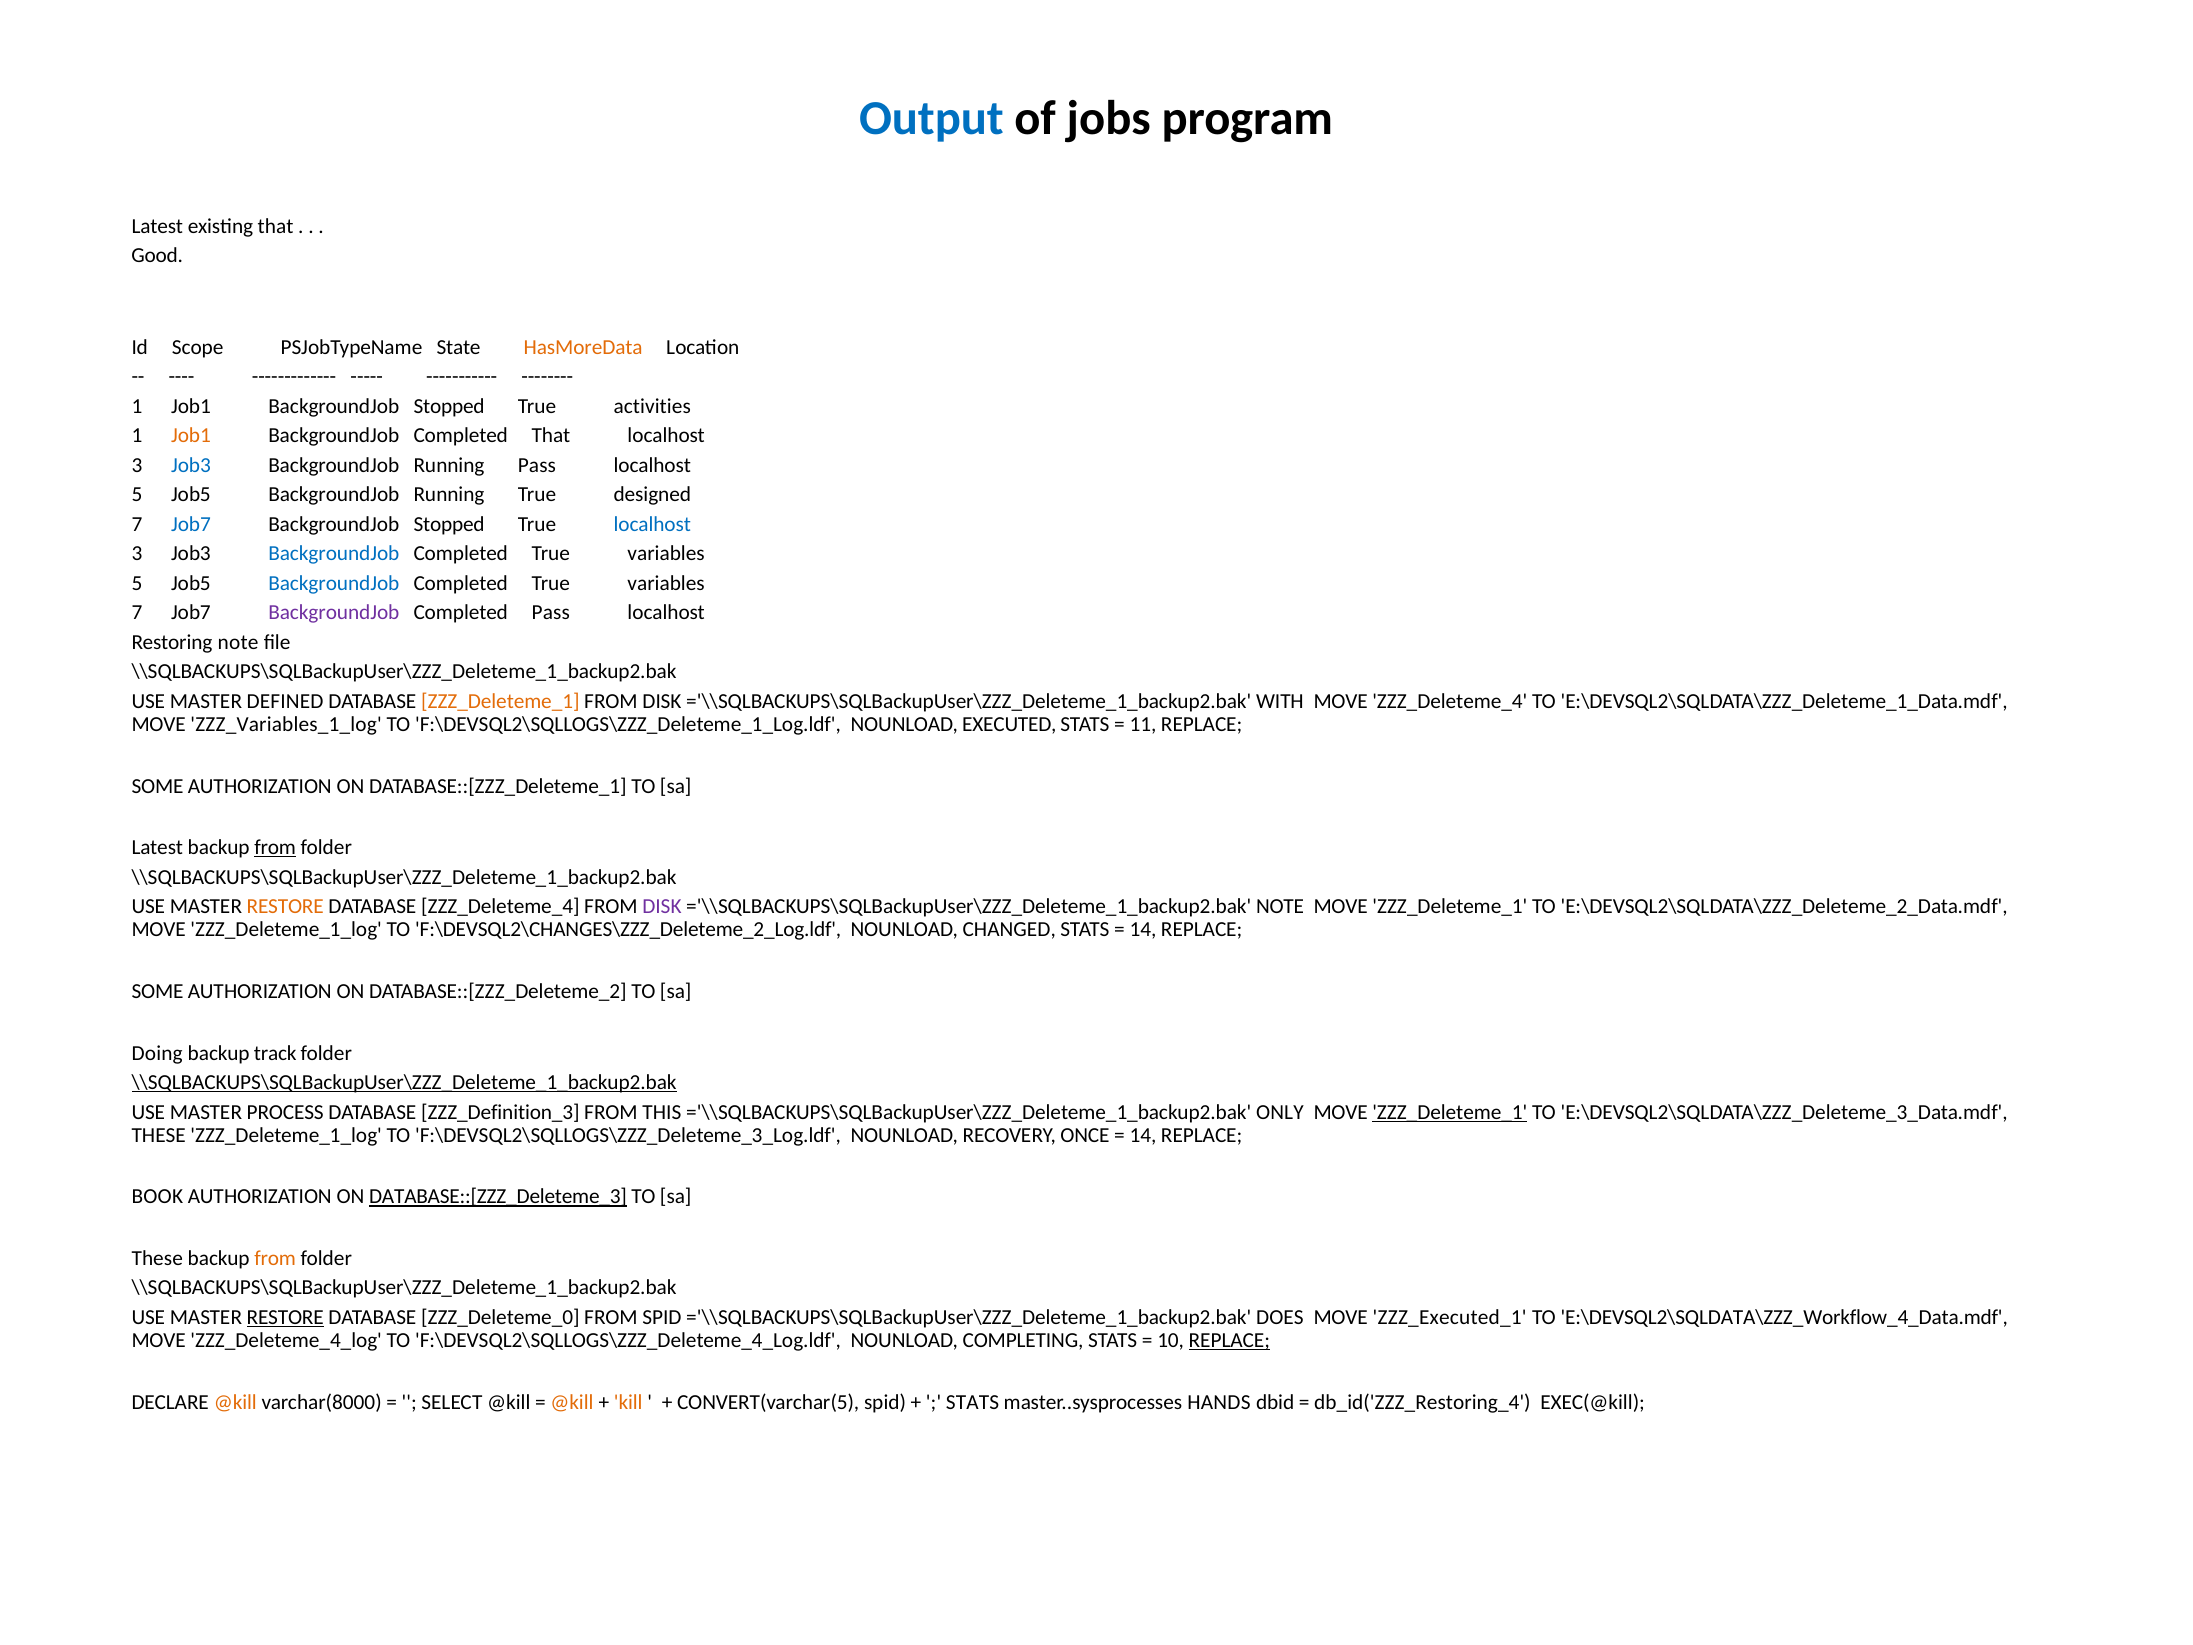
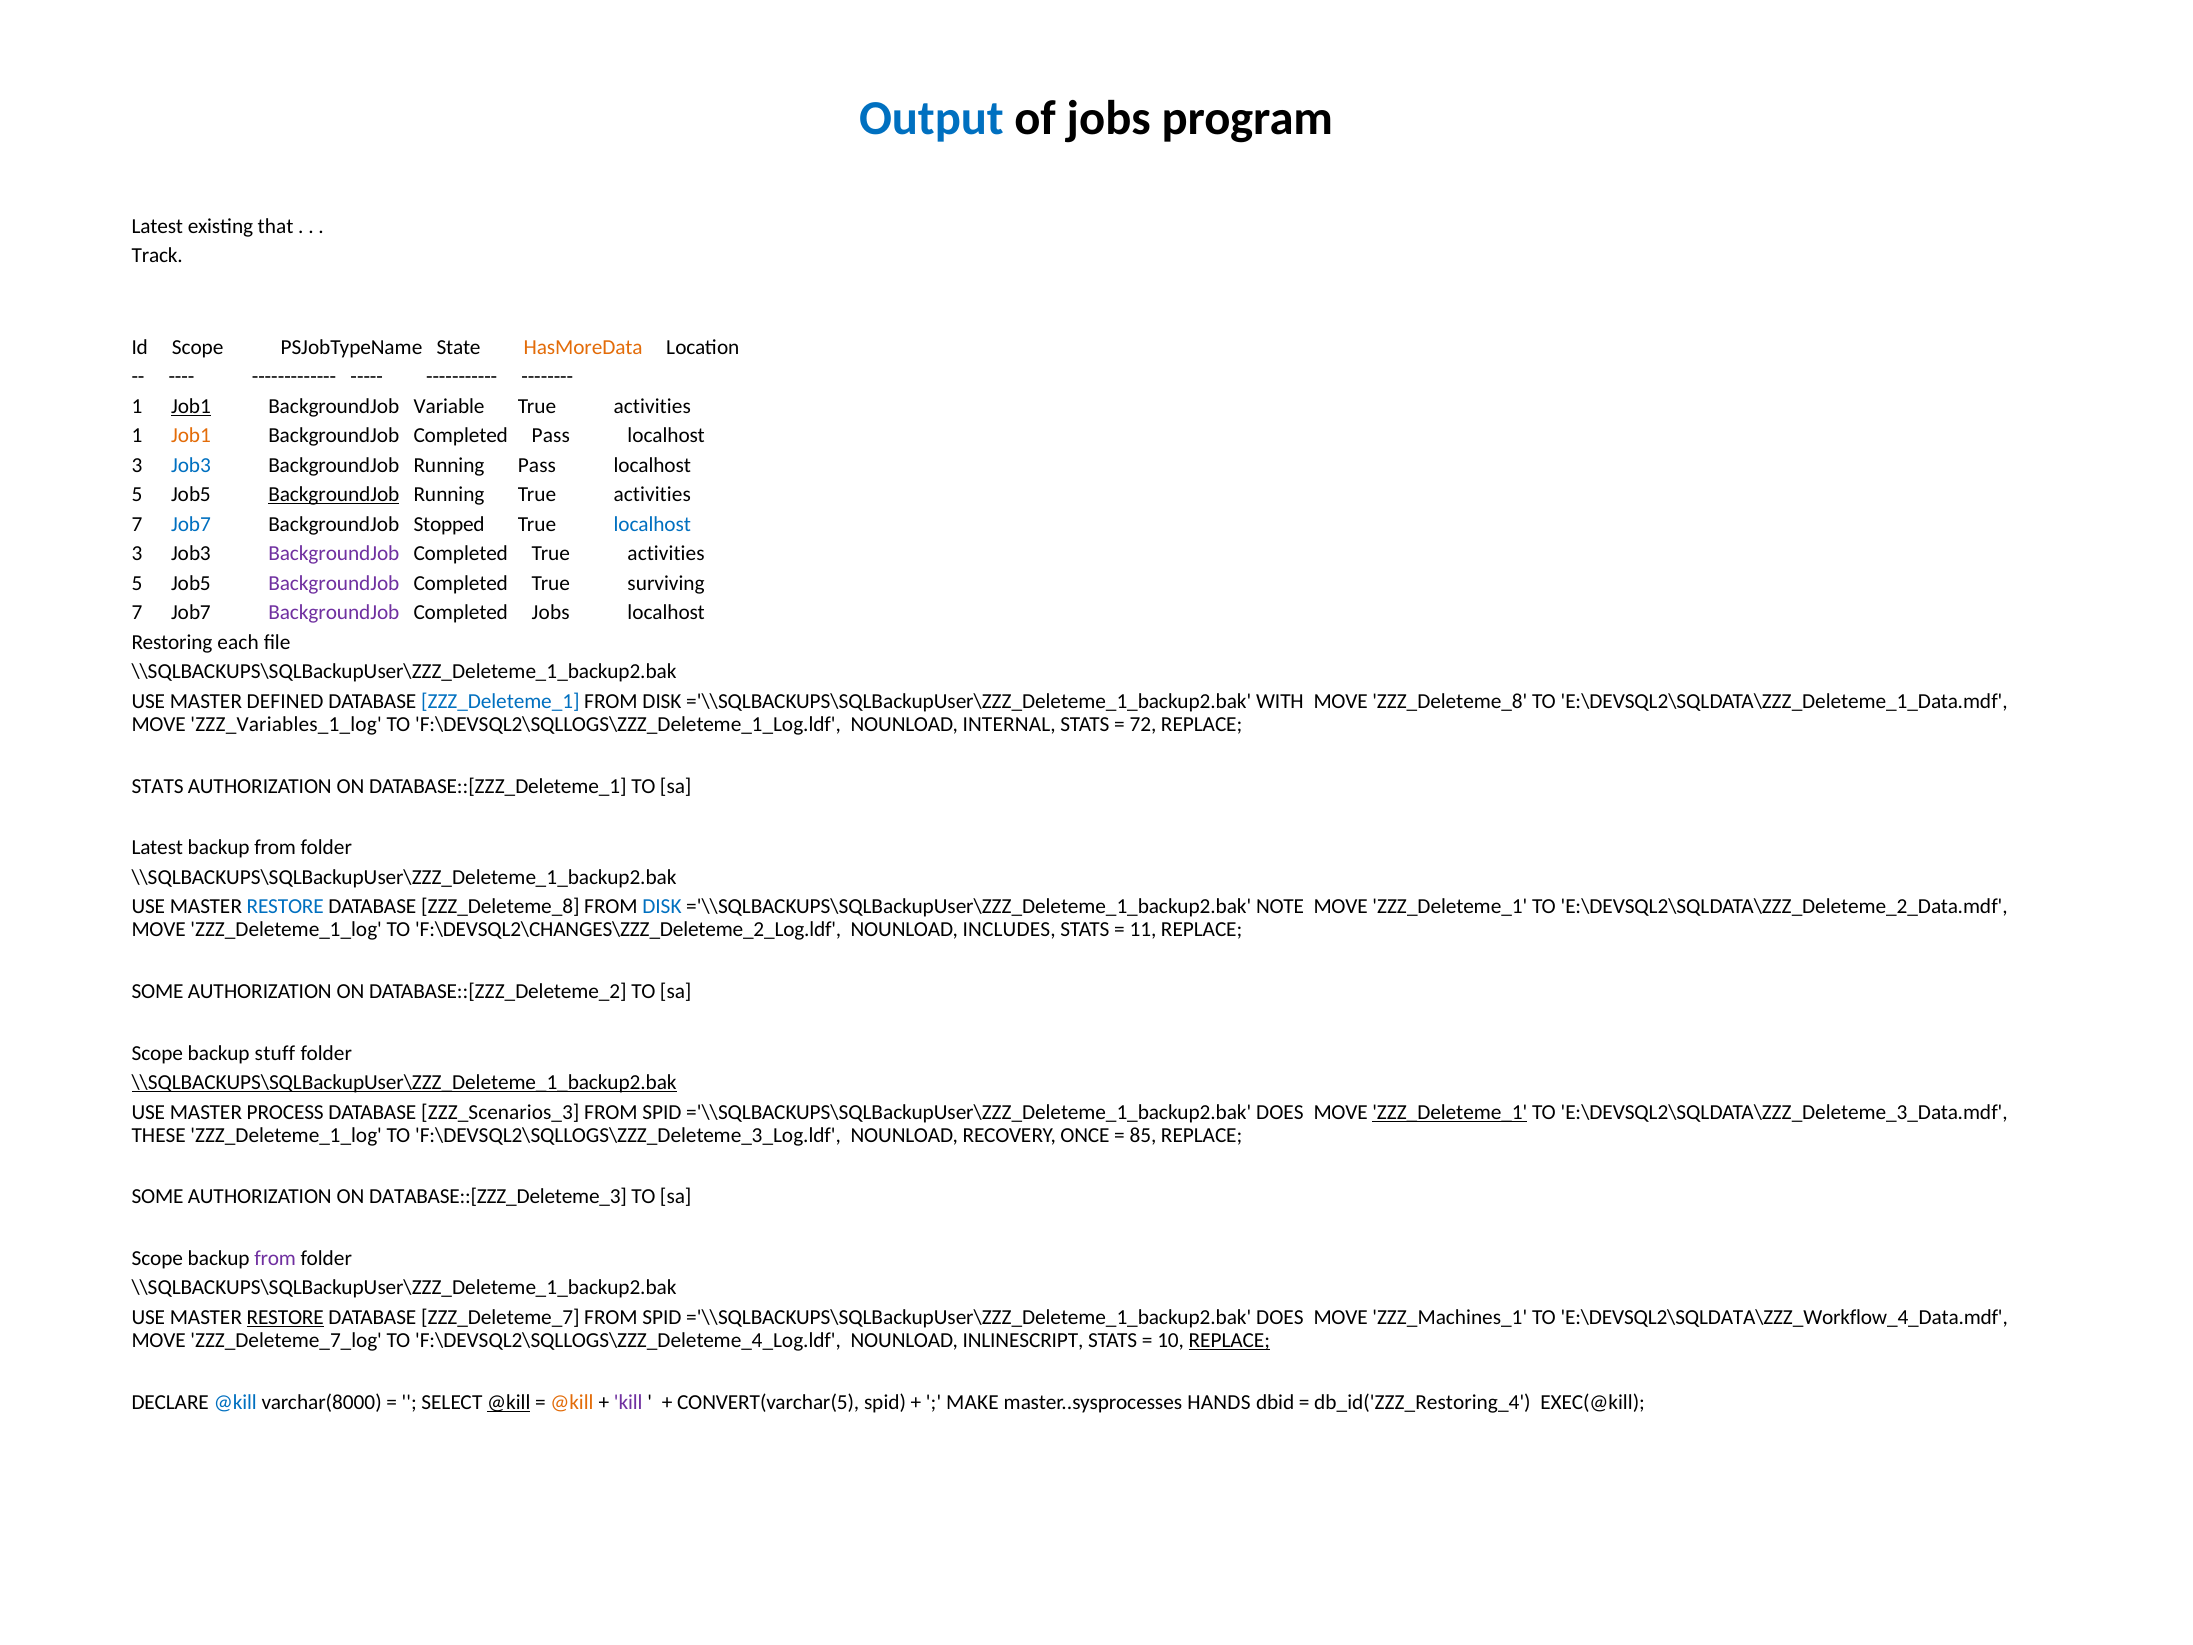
Good: Good -> Track (157, 256)
Job1 underline: none -> present (191, 406)
Stopped: Stopped -> Variable (449, 406)
Completed That: That -> Pass (551, 436)
BackgroundJob underline: none -> present (334, 495)
Running True designed: designed -> activities (652, 495)
BackgroundJob colour: blue -> purple (334, 554)
variables: variables -> activities (666, 554)
BackgroundJob colour: blue -> purple (334, 583)
variables: variables -> surviving (666, 583)
Completed Pass: Pass -> Jobs (551, 613)
Restoring note: note -> each (238, 642)
ZZZ_Deleteme_1 colour: orange -> blue (500, 701)
MOVE ZZZ_Deleteme_4: ZZZ_Deleteme_4 -> ZZZ_Deleteme_8 (1450, 701)
EXECUTED: EXECUTED -> INTERNAL (1009, 724)
11: 11 -> 72 (1143, 724)
SOME: SOME -> STATS (158, 786)
from underline: present -> none (275, 848)
RESTORE colour: orange -> blue (285, 907)
DATABASE ZZZ_Deleteme_4: ZZZ_Deleteme_4 -> ZZZ_Deleteme_8 (500, 907)
DISK colour: purple -> blue (662, 907)
CHANGED: CHANGED -> INCLUDES (1009, 930)
14: 14 -> 11 (1143, 930)
Doing: Doing -> Scope (157, 1053)
track: track -> stuff (275, 1053)
ZZZ_Definition_3: ZZZ_Definition_3 -> ZZZ_Scenarios_3 (500, 1112)
THIS: THIS -> SPID (662, 1112)
ONLY: ONLY -> DOES (1280, 1112)
14: 14 -> 85 (1143, 1135)
BOOK: BOOK -> SOME (158, 1197)
DATABASE::[ZZZ_Deleteme_3 underline: present -> none (498, 1197)
These: These -> Scope (157, 1258)
from colour: orange -> purple (275, 1258)
ZZZ_Deleteme_0: ZZZ_Deleteme_0 -> ZZZ_Deleteme_7 (500, 1317)
ZZZ_Executed_1: ZZZ_Executed_1 -> ZZZ_Machines_1 (1450, 1317)
ZZZ_Deleteme_4_log: ZZZ_Deleteme_4_log -> ZZZ_Deleteme_7_log (286, 1340)
COMPLETING: COMPLETING -> INLINESCRIPT (1023, 1340)
@kill colour: orange -> blue (235, 1402)
@kill underline: none -> present (509, 1402)
kill colour: orange -> purple (628, 1402)
STATS: STATS -> MAKE (973, 1402)
